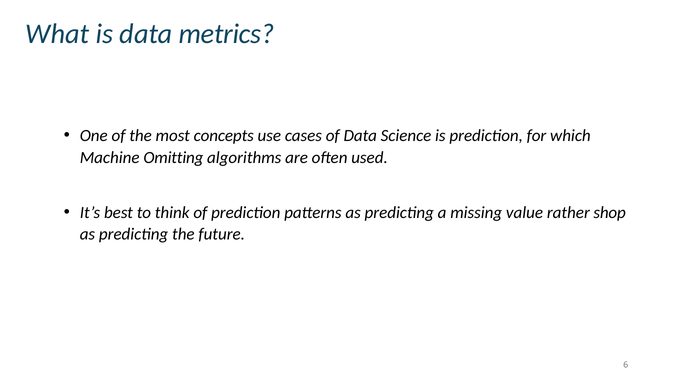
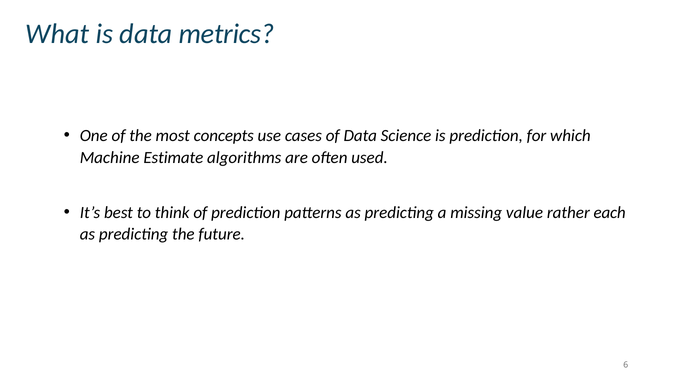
Omitting: Omitting -> Estimate (173, 157)
shop: shop -> each (610, 212)
